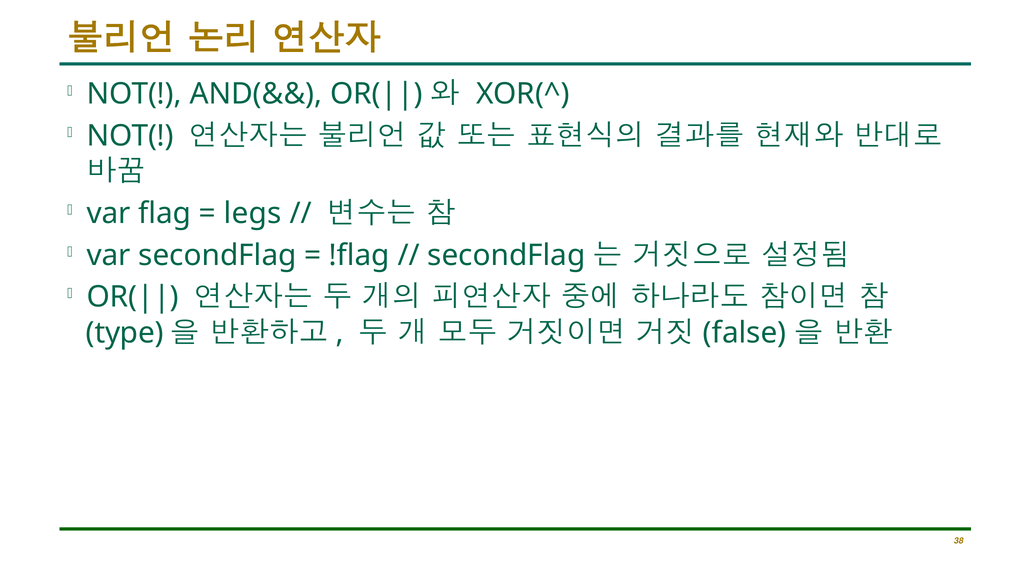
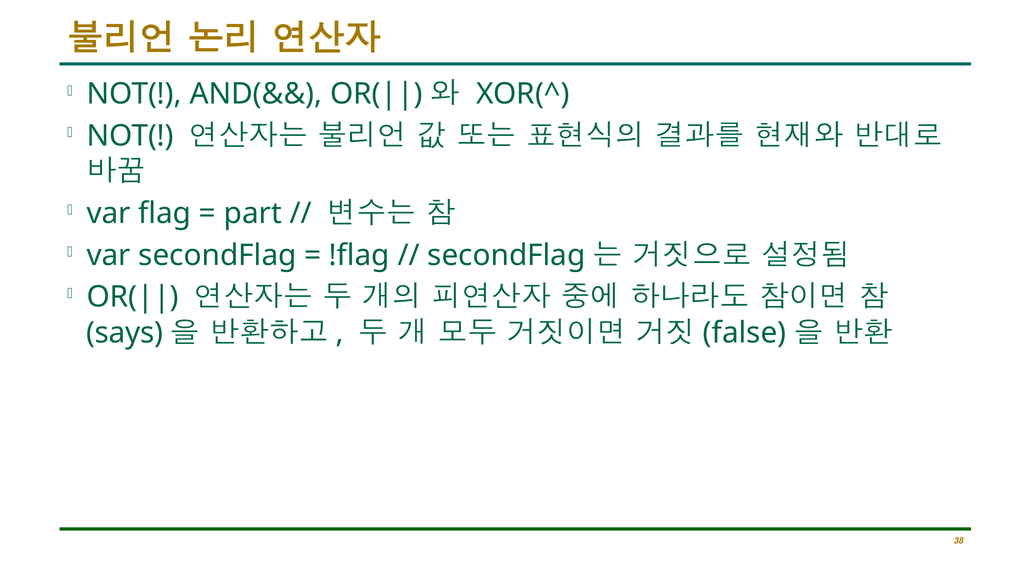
legs: legs -> part (253, 213)
type: type -> says (125, 333)
